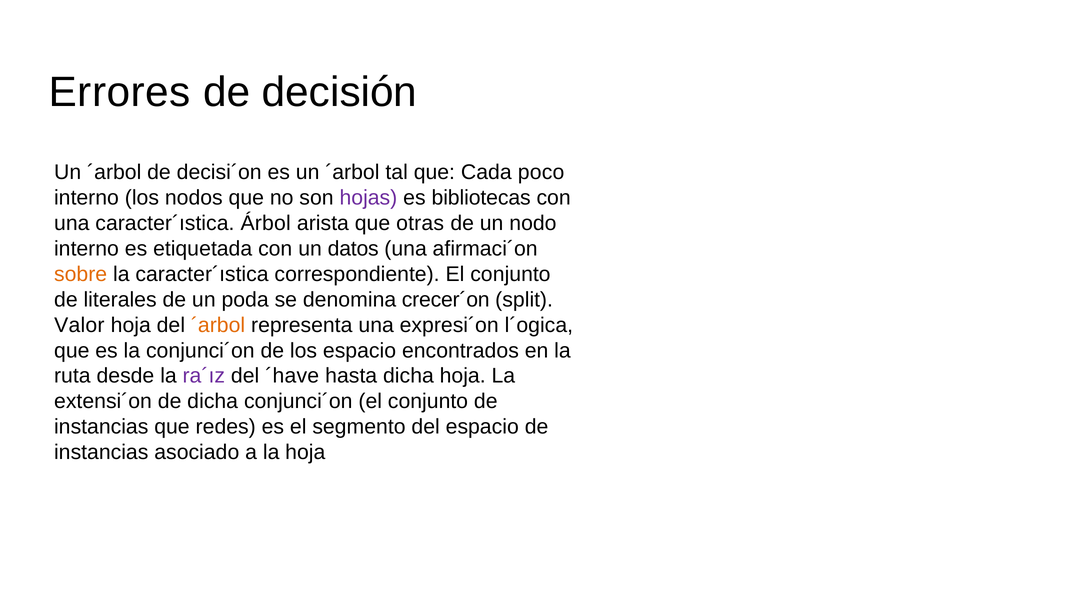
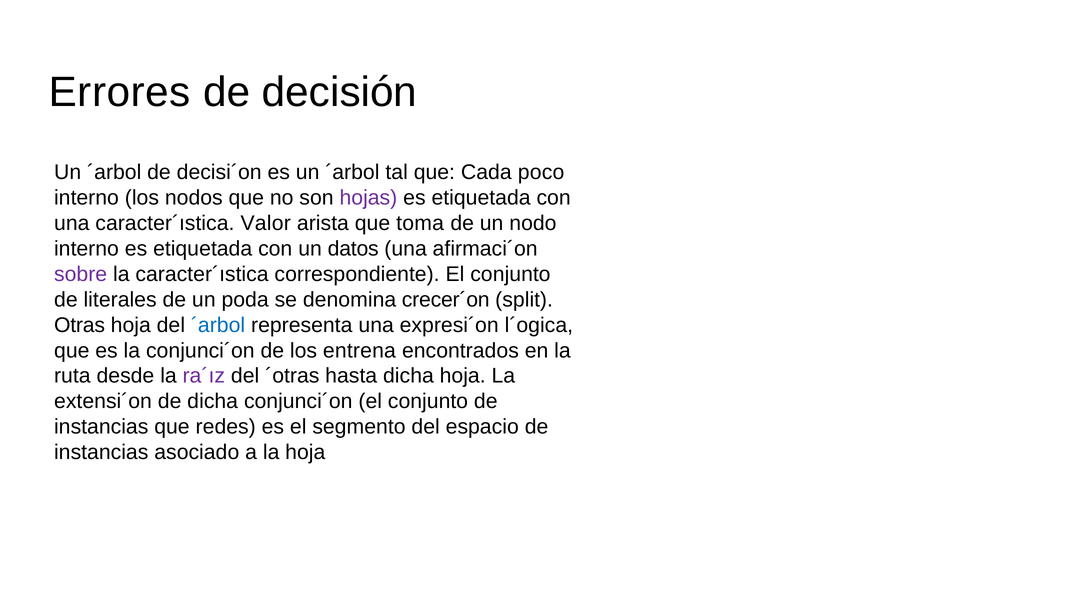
bibliotecas: bibliotecas -> etiquetada (481, 198)
Árbol: Árbol -> Valor (266, 223)
otras: otras -> toma (420, 223)
sobre colour: orange -> purple (81, 274)
Valor: Valor -> Otras (80, 325)
´arbol colour: orange -> blue (218, 325)
los espacio: espacio -> entrena (359, 351)
´have: ´have -> ´otras (292, 376)
